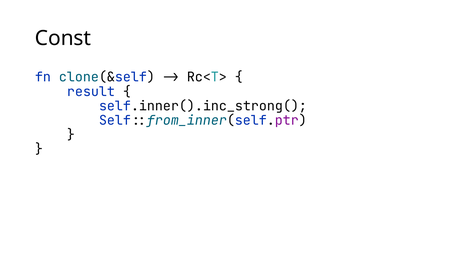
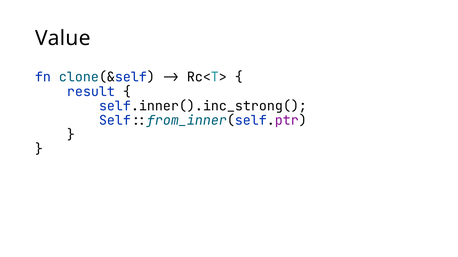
Const: Const -> Value (63, 38)
